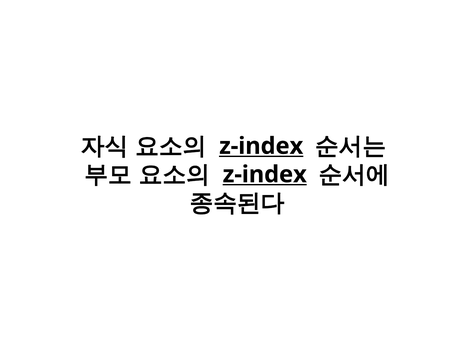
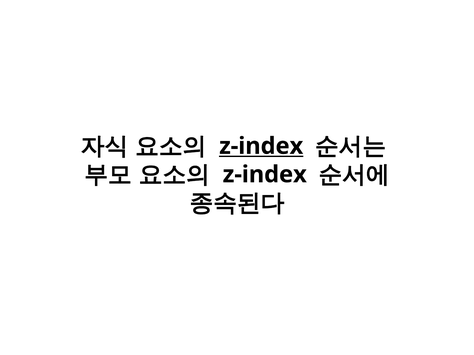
z-index underline: present -> none (265, 175)
